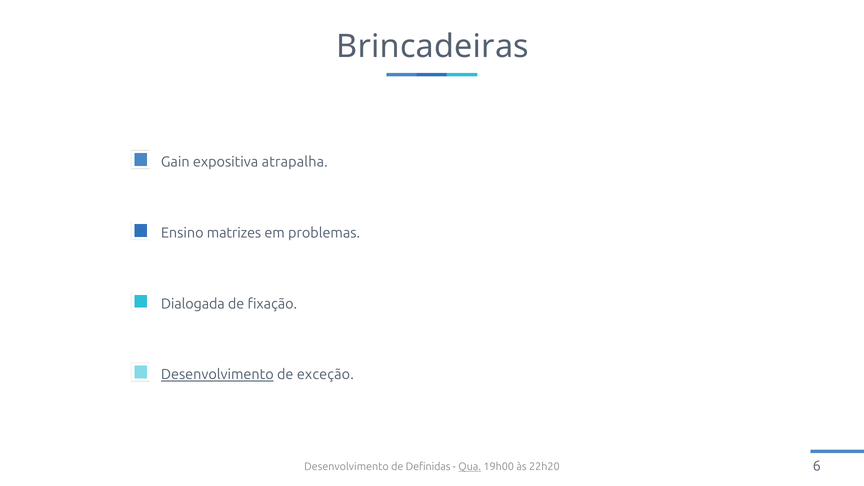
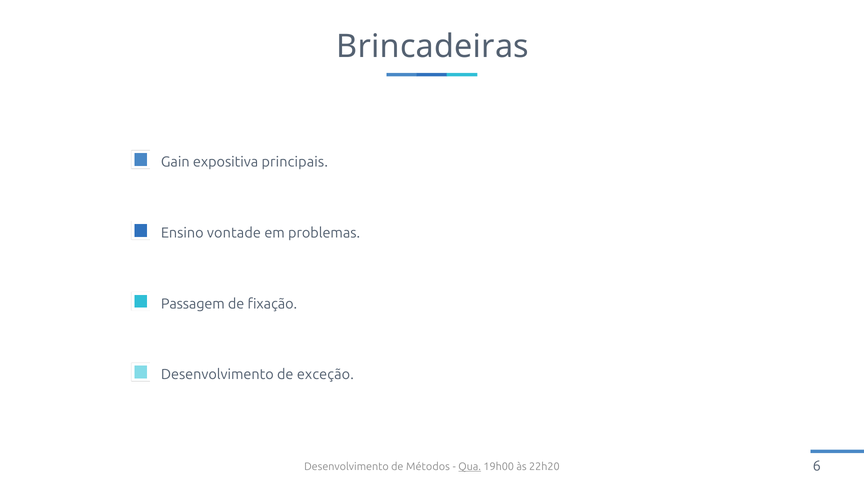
atrapalha: atrapalha -> principais (295, 162)
matrizes: matrizes -> vontade (234, 233)
Dialogada: Dialogada -> Passagem (193, 304)
Desenvolvimento underline: present -> none (217, 375)
Definidas: Definidas -> Métodos (428, 466)
